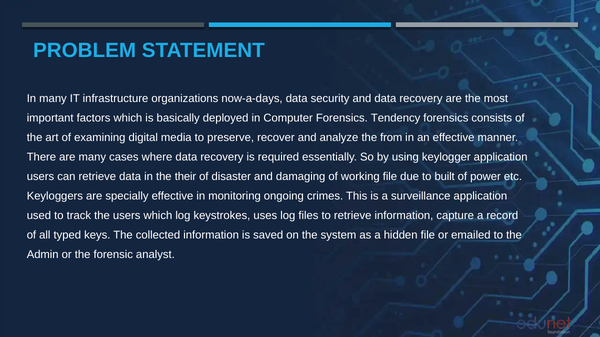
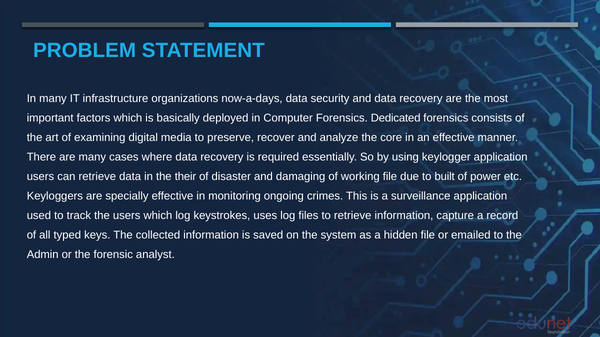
Tendency: Tendency -> Dedicated (396, 118)
from: from -> core (391, 138)
